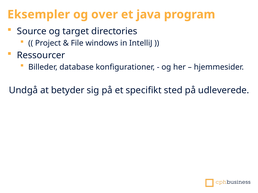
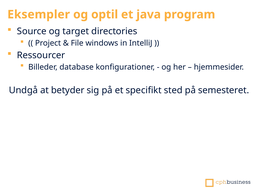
over: over -> optil (105, 14)
udleverede: udleverede -> semesteret (224, 91)
